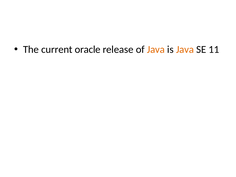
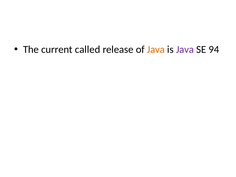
oracle: oracle -> called (88, 50)
Java colour: orange -> purple (185, 50)
11: 11 -> 94 (214, 50)
